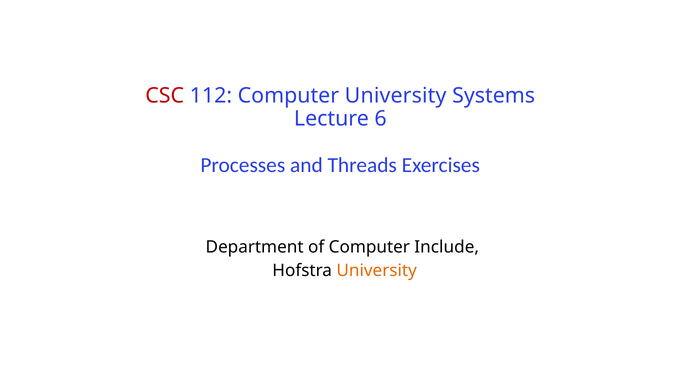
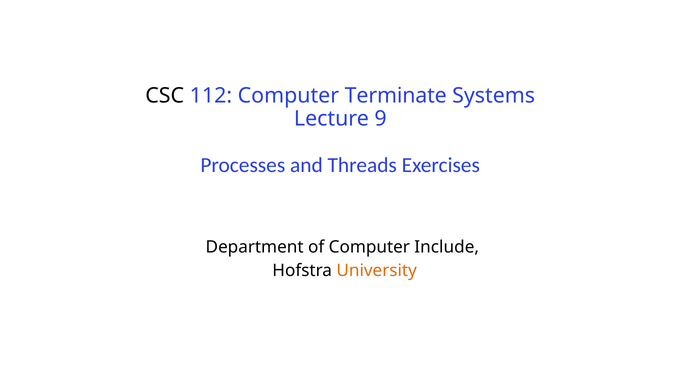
CSC colour: red -> black (165, 96)
Computer University: University -> Terminate (396, 96)
6: 6 -> 9 (381, 119)
